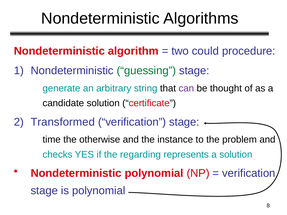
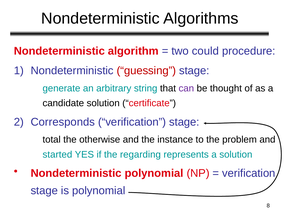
guessing colour: green -> red (146, 71)
Transformed: Transformed -> Corresponds (63, 122)
time: time -> total (52, 140)
checks: checks -> started (57, 155)
